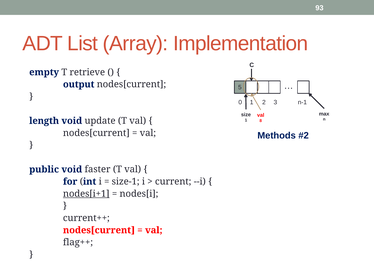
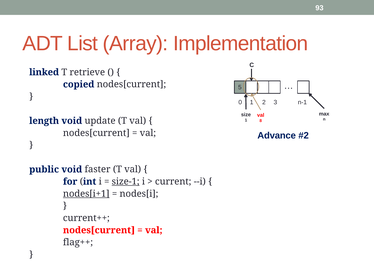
empty: empty -> linked (44, 72)
output: output -> copied (79, 84)
Methods: Methods -> Advance (277, 136)
size-1 underline: none -> present (126, 182)
